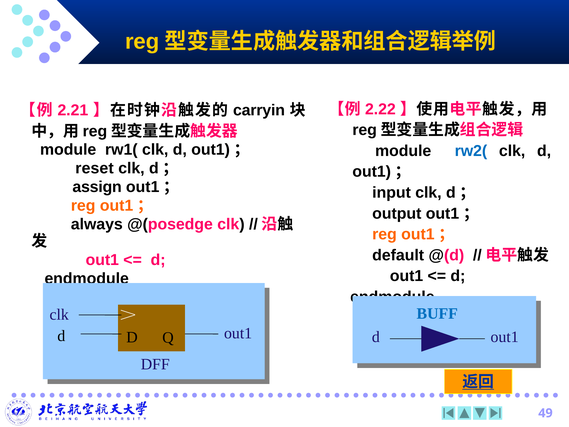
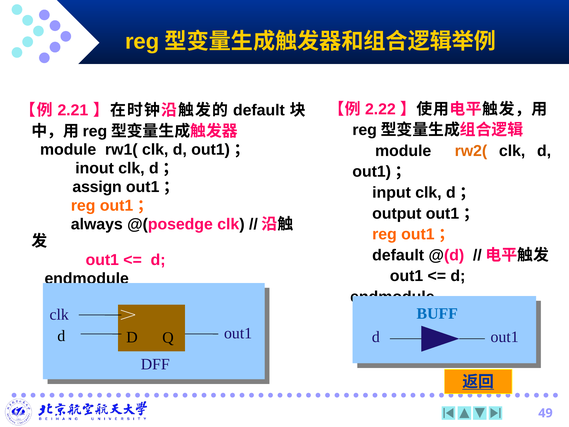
carryin: carryin -> default (259, 110)
rw2( colour: blue -> orange (471, 151)
reset: reset -> inout (95, 168)
